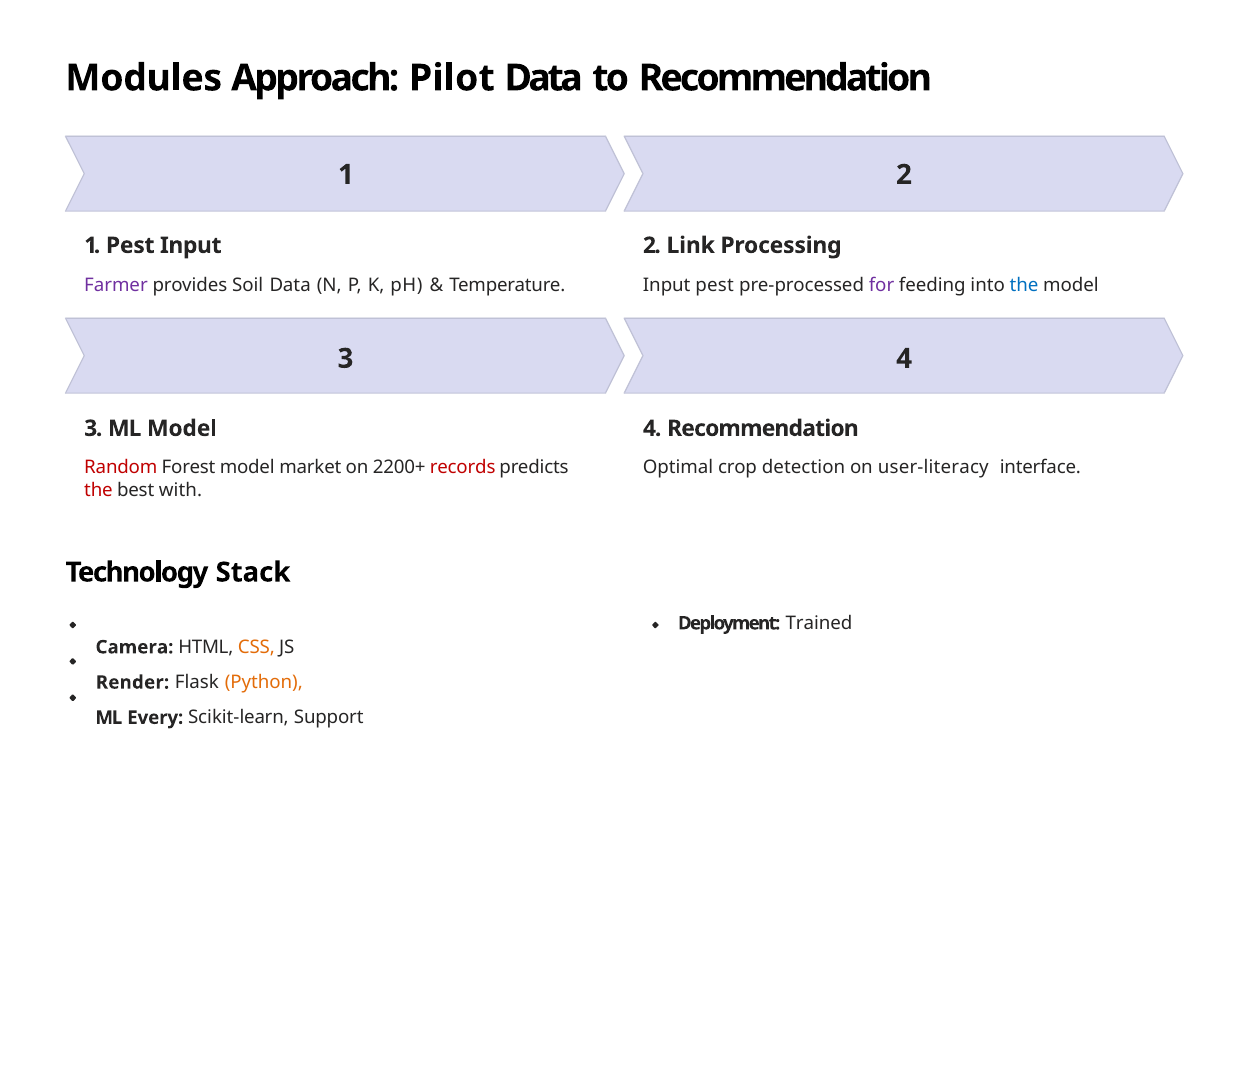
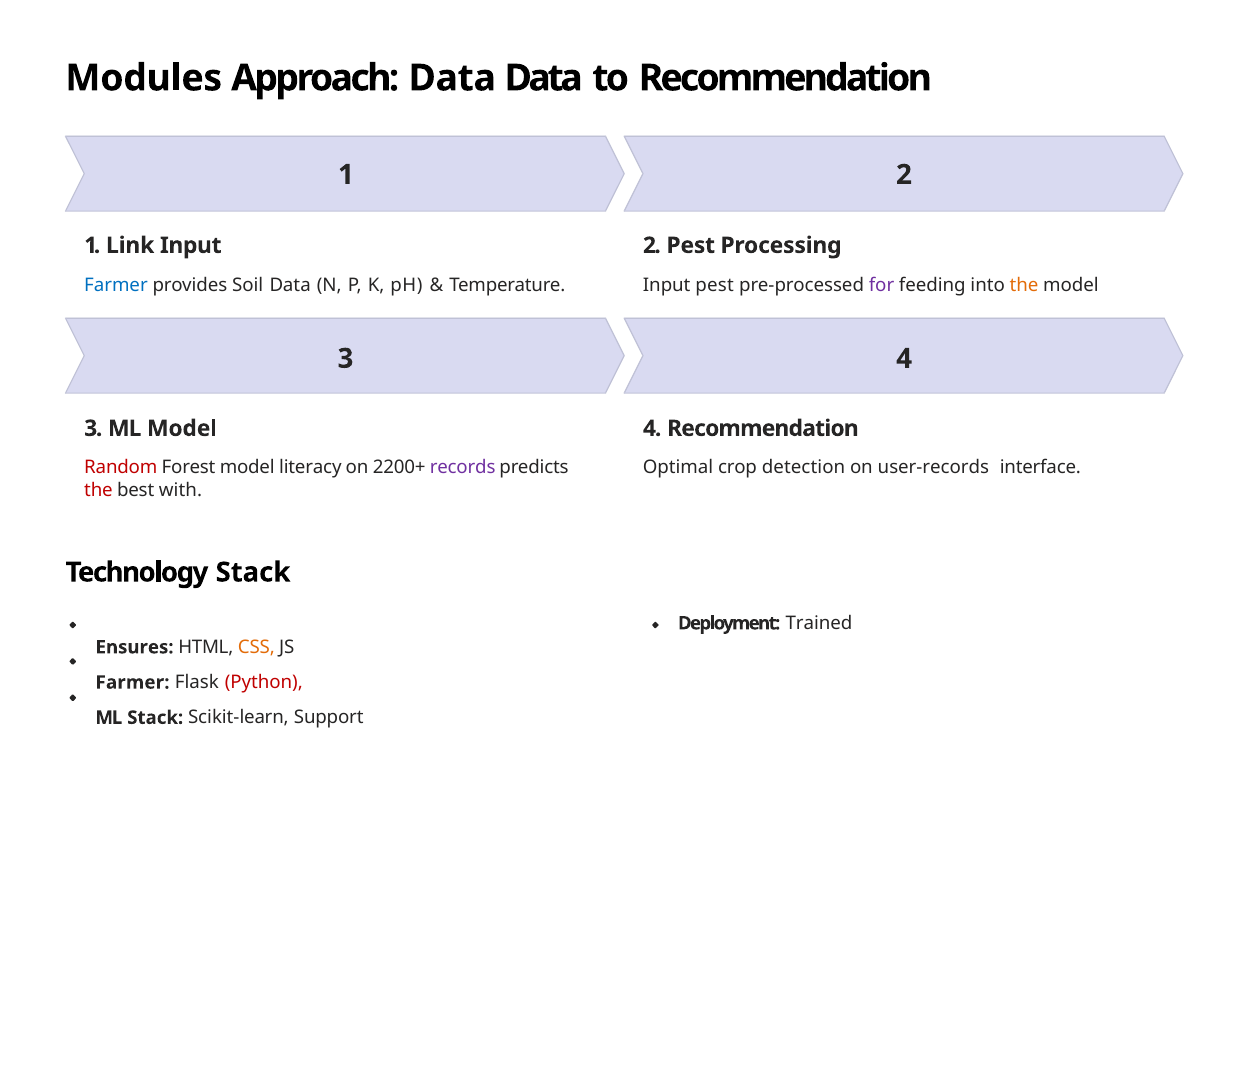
Approach Pilot: Pilot -> Data (452, 78)
1 Pest: Pest -> Link (130, 246)
2 Link: Link -> Pest (691, 246)
Farmer colour: purple -> blue (116, 285)
the colour: blue -> orange (1024, 285)
market: market -> literacy (310, 468)
records colour: red -> purple (463, 468)
user-literacy: user-literacy -> user-records (933, 468)
Camera: Camera -> Ensures (135, 648)
Render: Render -> Farmer (133, 683)
Python colour: orange -> red (264, 683)
ML Every: Every -> Stack (155, 718)
